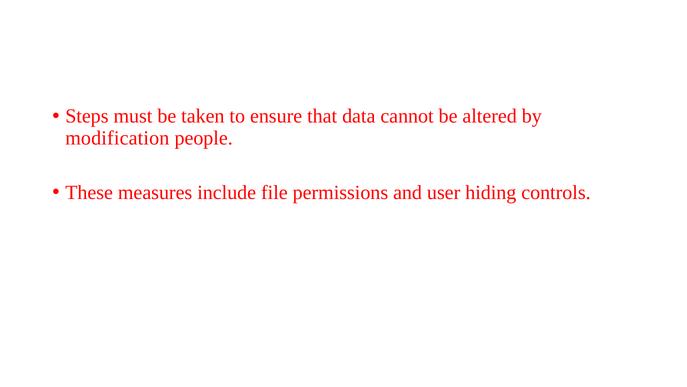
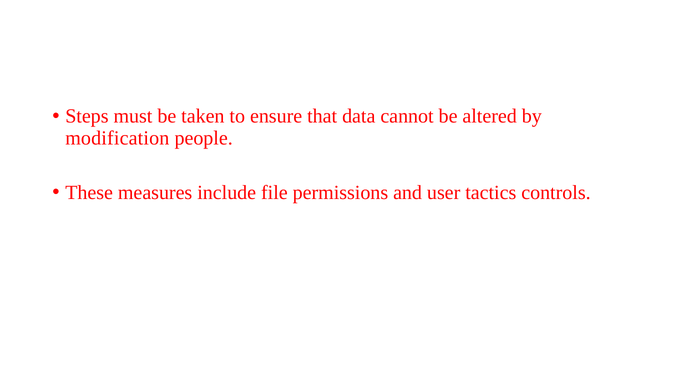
hiding: hiding -> tactics (491, 192)
